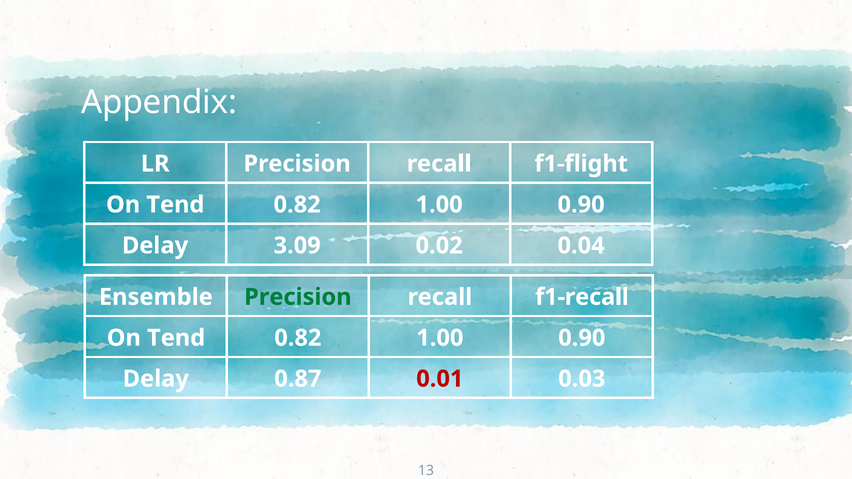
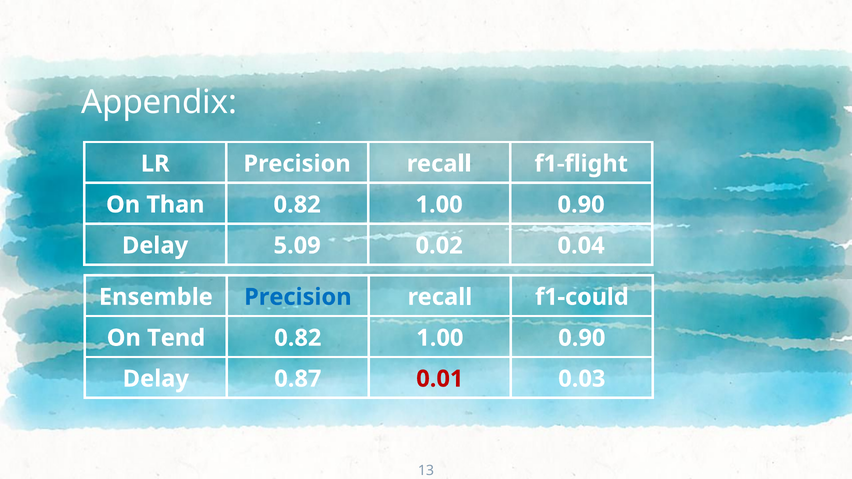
Tend: Tend -> Than (175, 205)
3.09: 3.09 -> 5.09 (297, 246)
Precision colour: green -> blue (298, 297)
f1-recall: f1-recall -> f1-could (582, 297)
